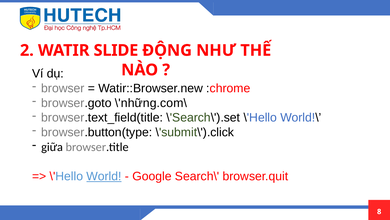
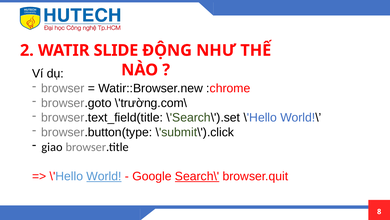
\'những.com\: \'những.com\ -> \'trường.com\ (151, 103)
giữa: giữa -> giao (52, 147)
Search\ underline: none -> present (197, 176)
